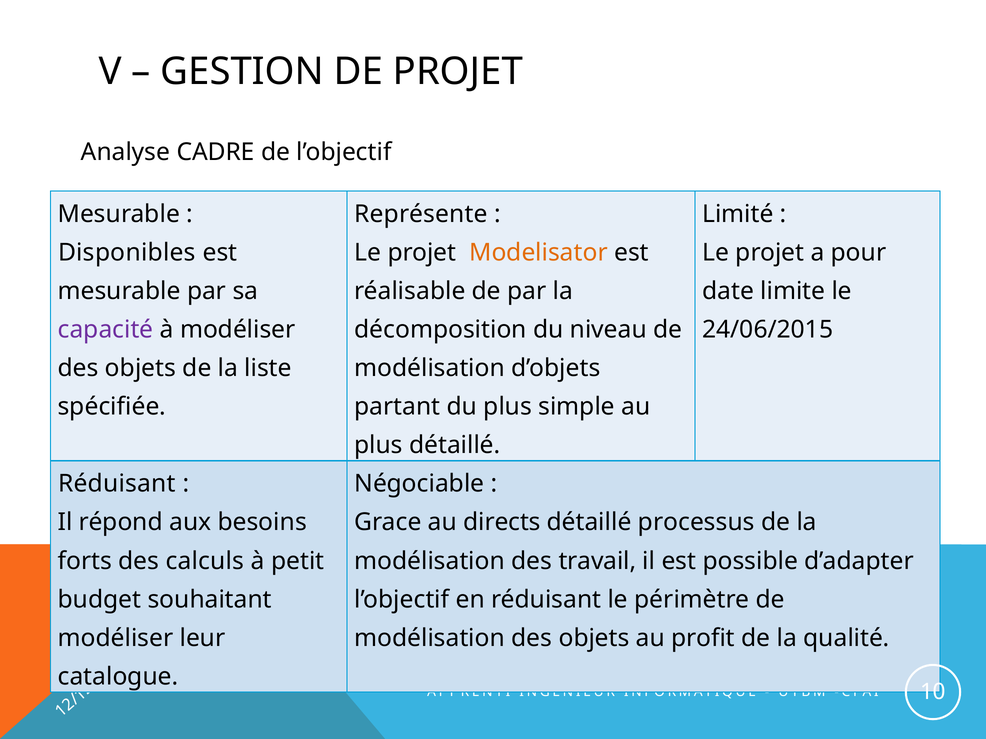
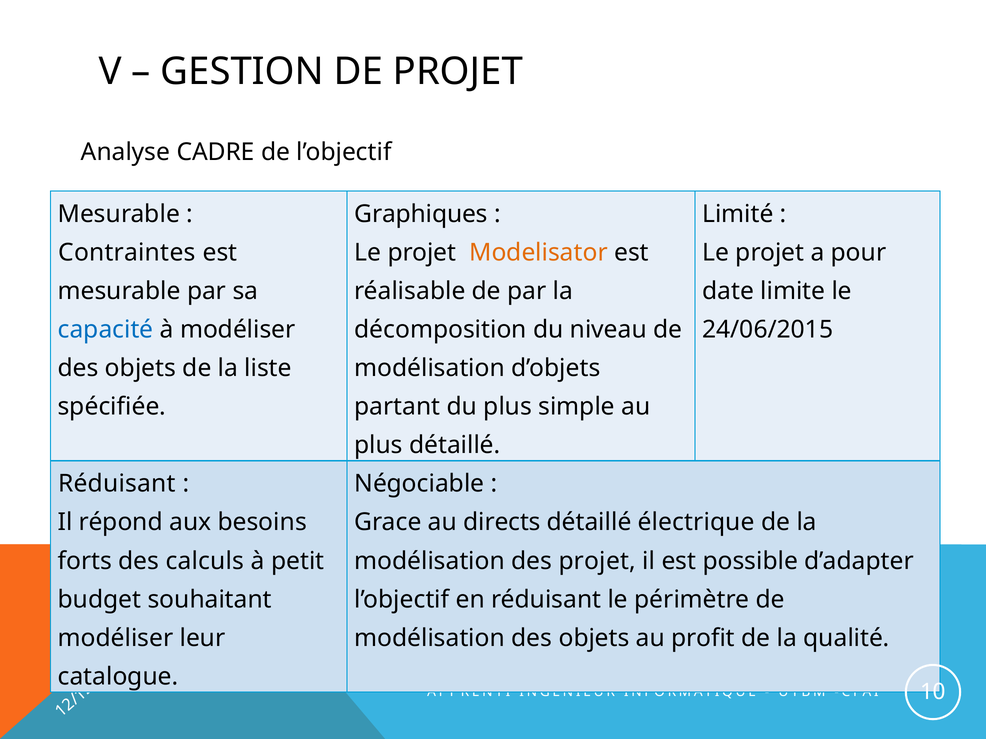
Représente: Représente -> Graphiques (421, 214)
Disponibles: Disponibles -> Contraintes (127, 253)
capacité colour: purple -> blue (106, 330)
processus: processus -> électrique (696, 523)
des travail: travail -> projet (597, 561)
